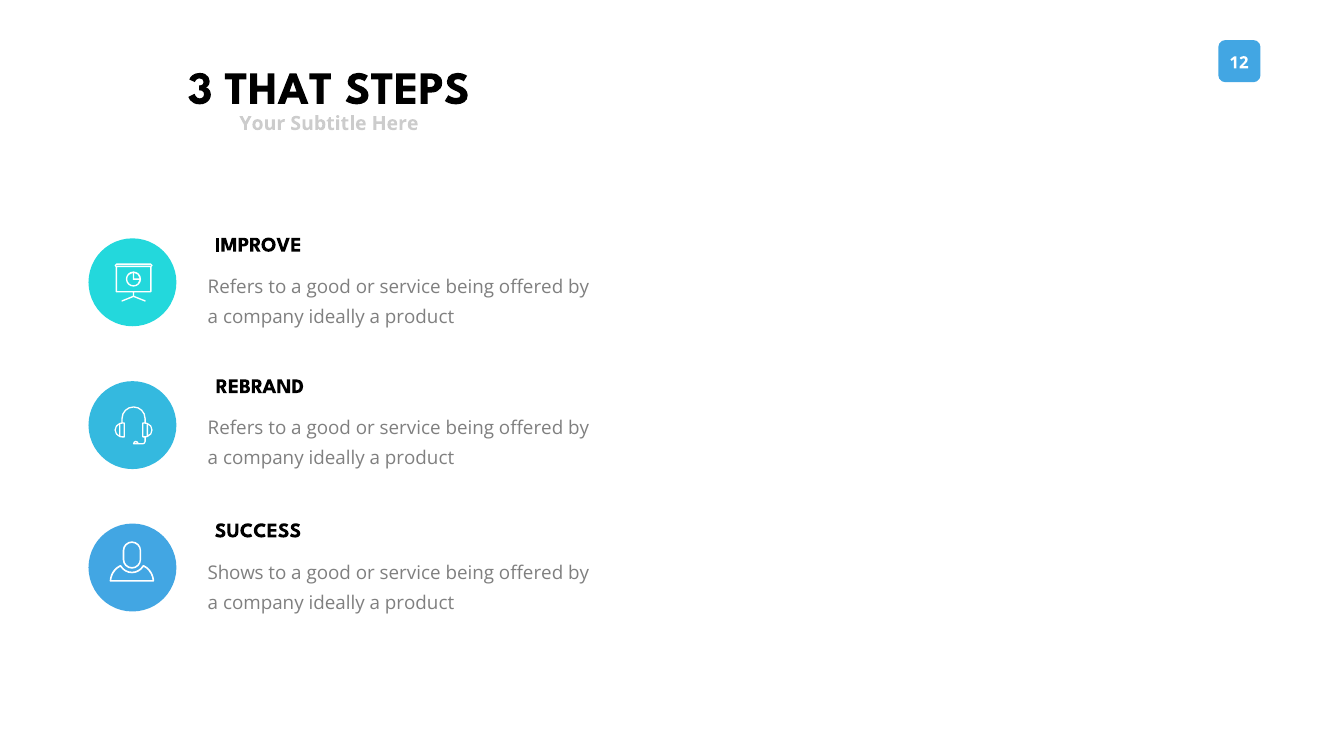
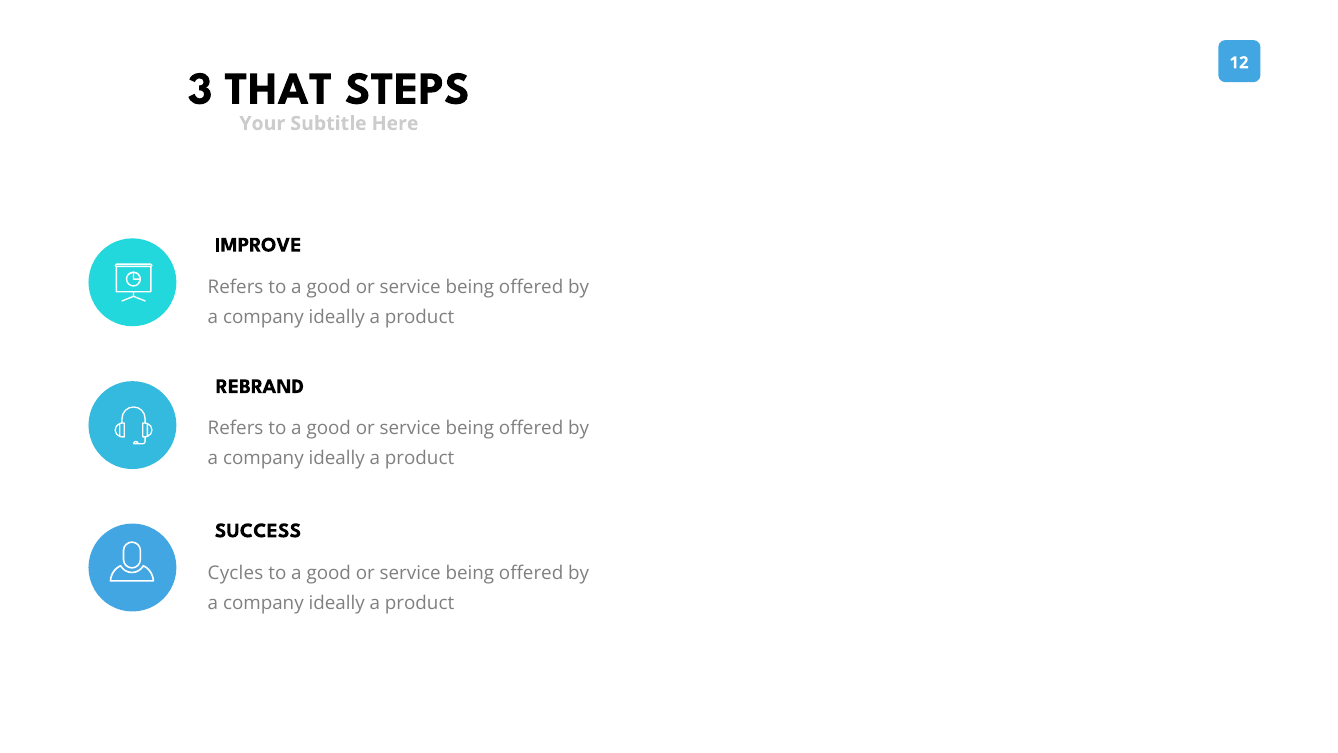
Shows: Shows -> Cycles (235, 573)
